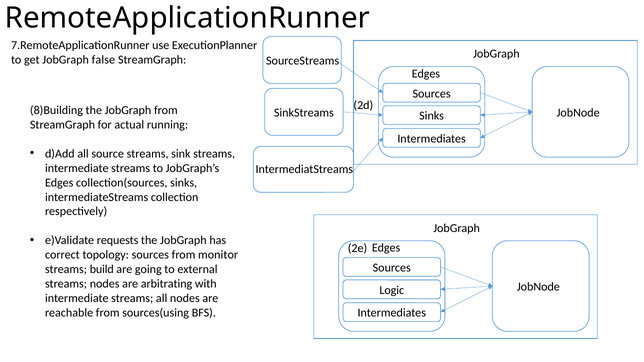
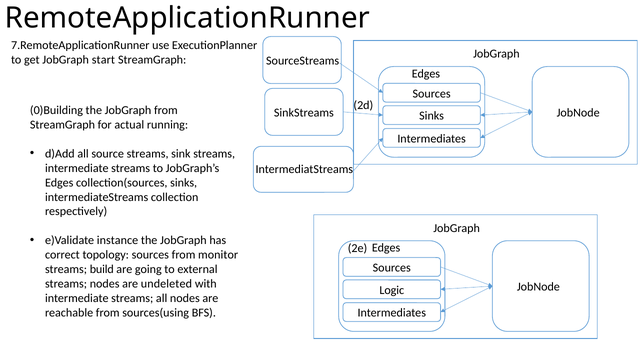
false: false -> start (103, 60)
8)Building: 8)Building -> 0)Building (56, 110)
requests: requests -> instance (118, 241)
arbitrating: arbitrating -> undeleted (166, 284)
